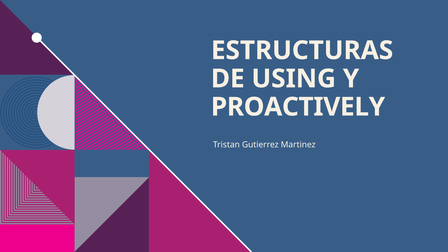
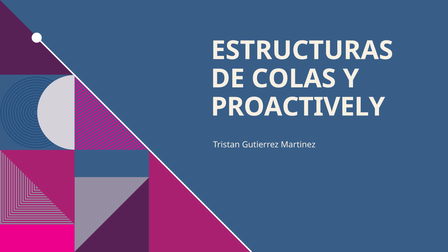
USING: USING -> COLAS (294, 79)
